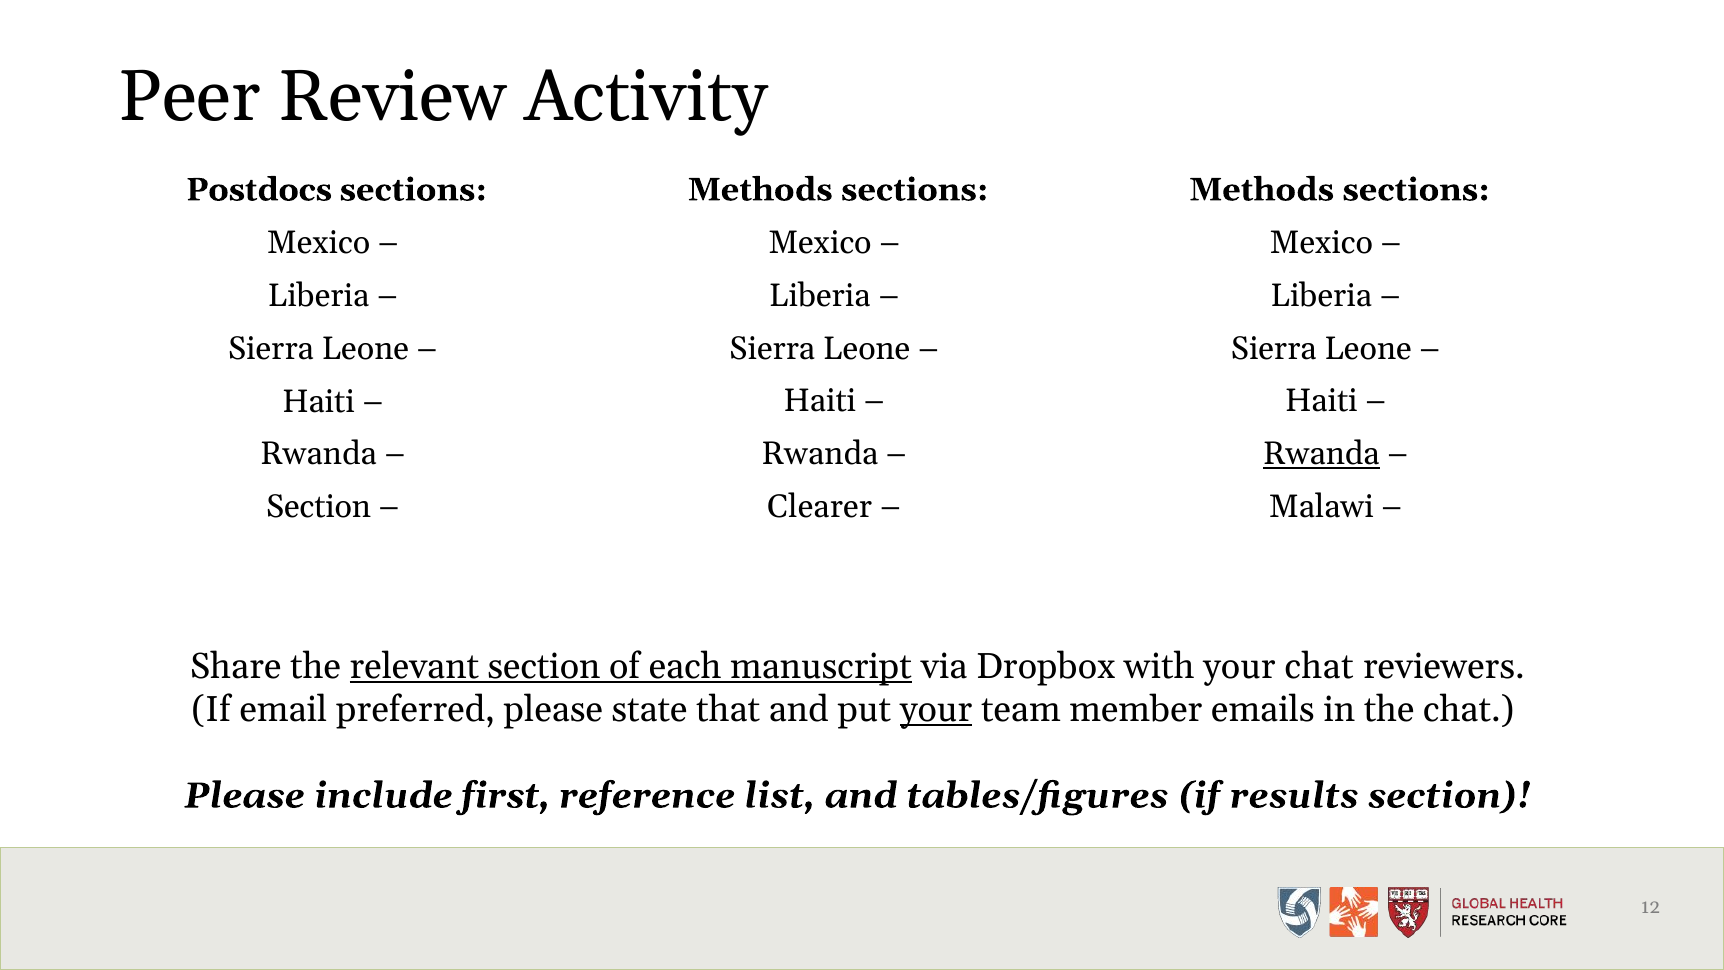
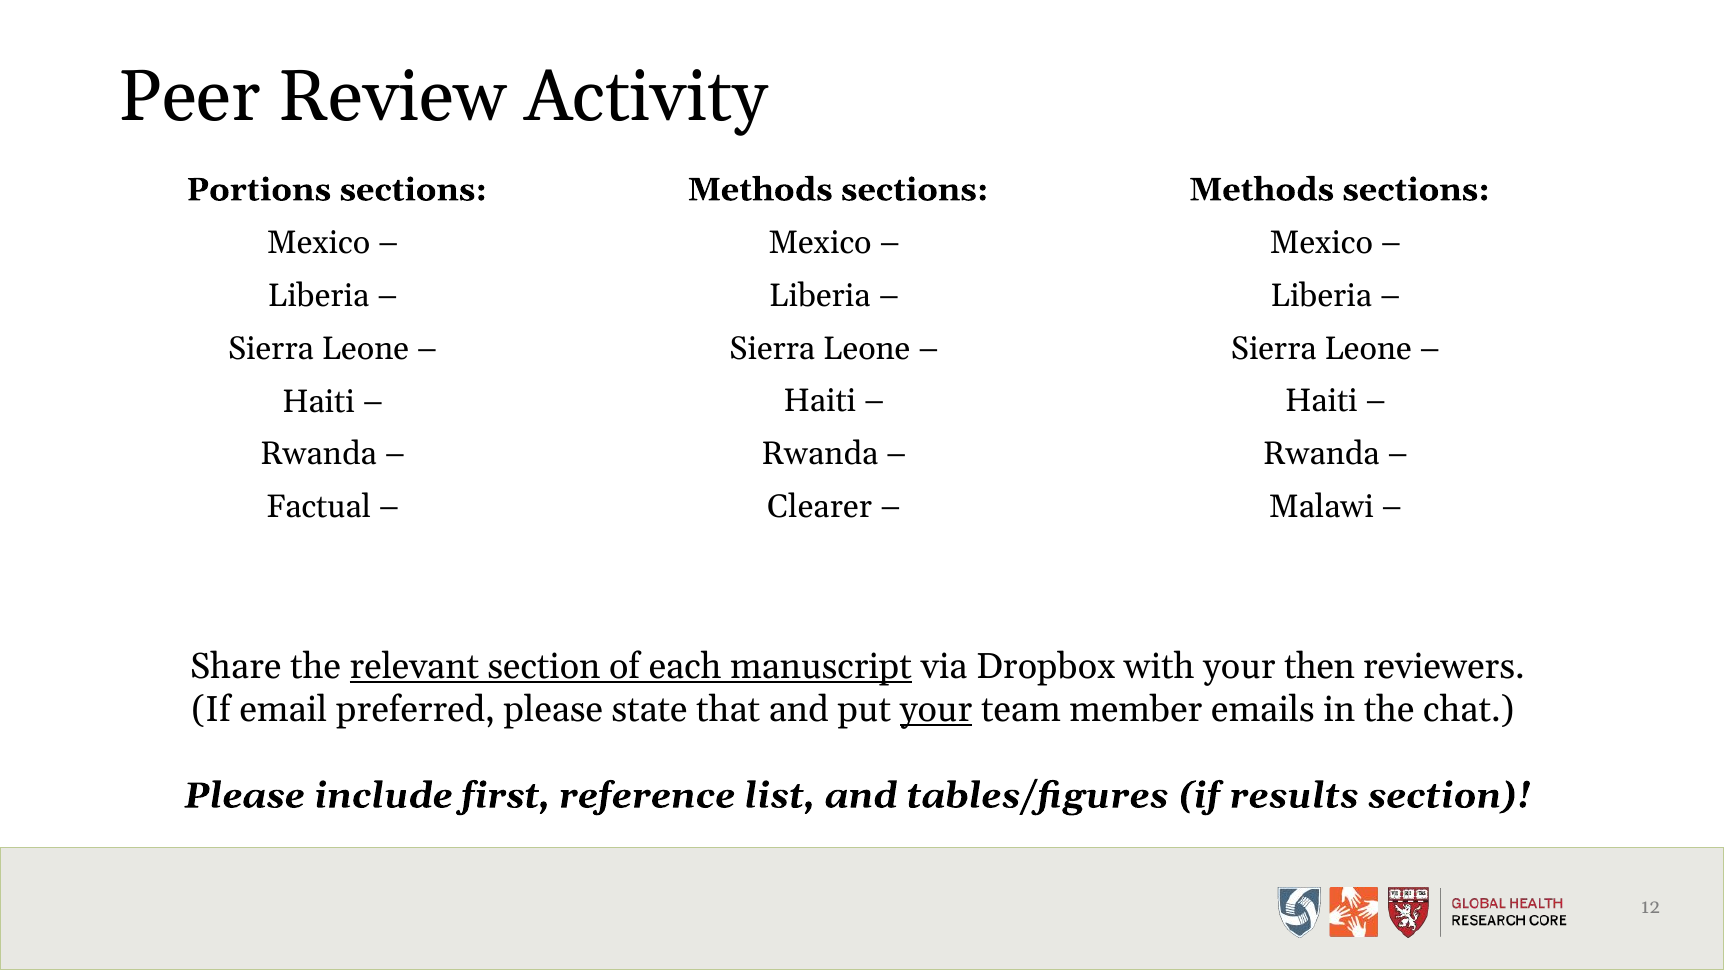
Postdocs: Postdocs -> Portions (259, 190)
Rwanda underline: present -> none (1321, 454)
Section: Section -> Factual (319, 507)
your chat: chat -> then (1319, 666)
